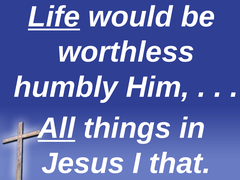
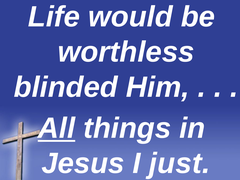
Life underline: present -> none (54, 17)
humbly: humbly -> blinded (66, 87)
that: that -> just (180, 164)
